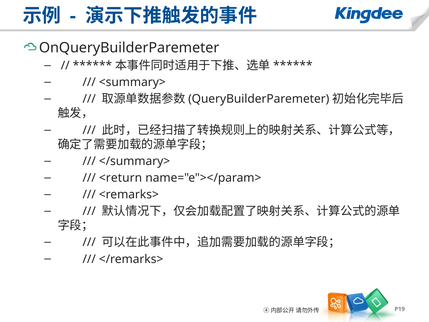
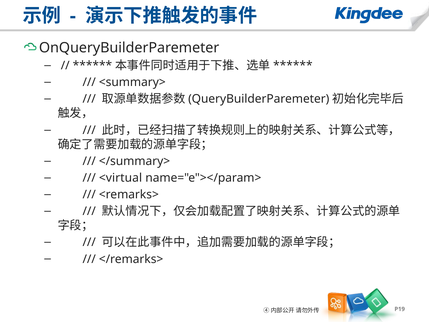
<return: <return -> <virtual (121, 178)
